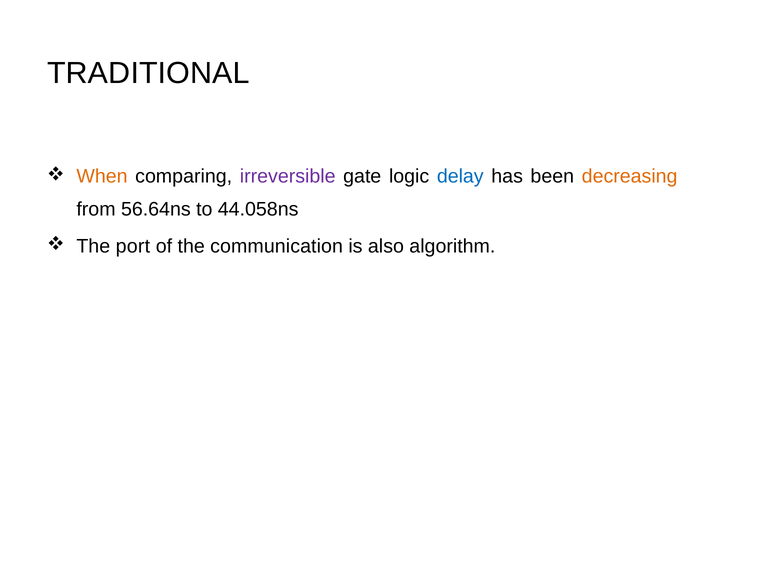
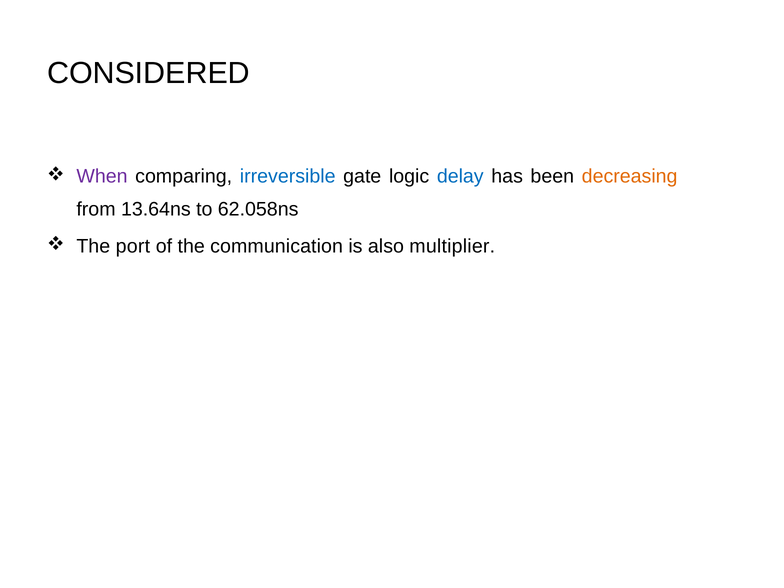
TRADITIONAL: TRADITIONAL -> CONSIDERED (149, 73)
When colour: orange -> purple (102, 176)
irreversible colour: purple -> blue (288, 176)
56.64ns: 56.64ns -> 13.64ns (156, 209)
44.058ns: 44.058ns -> 62.058ns (258, 209)
algorithm: algorithm -> multiplier (452, 246)
